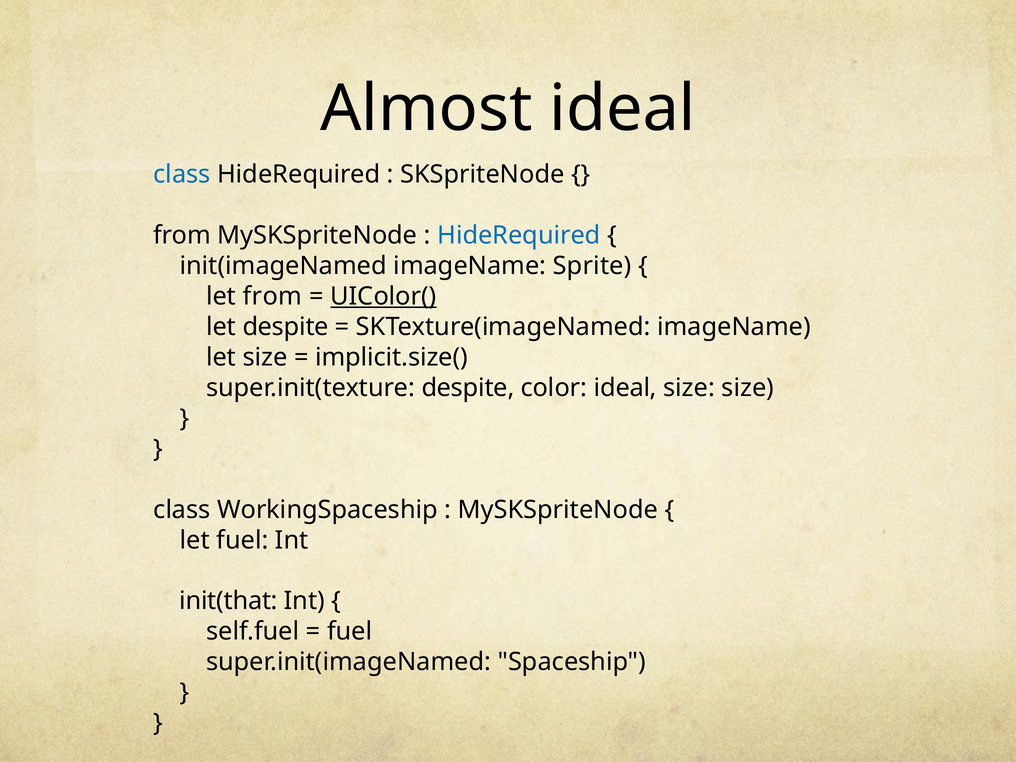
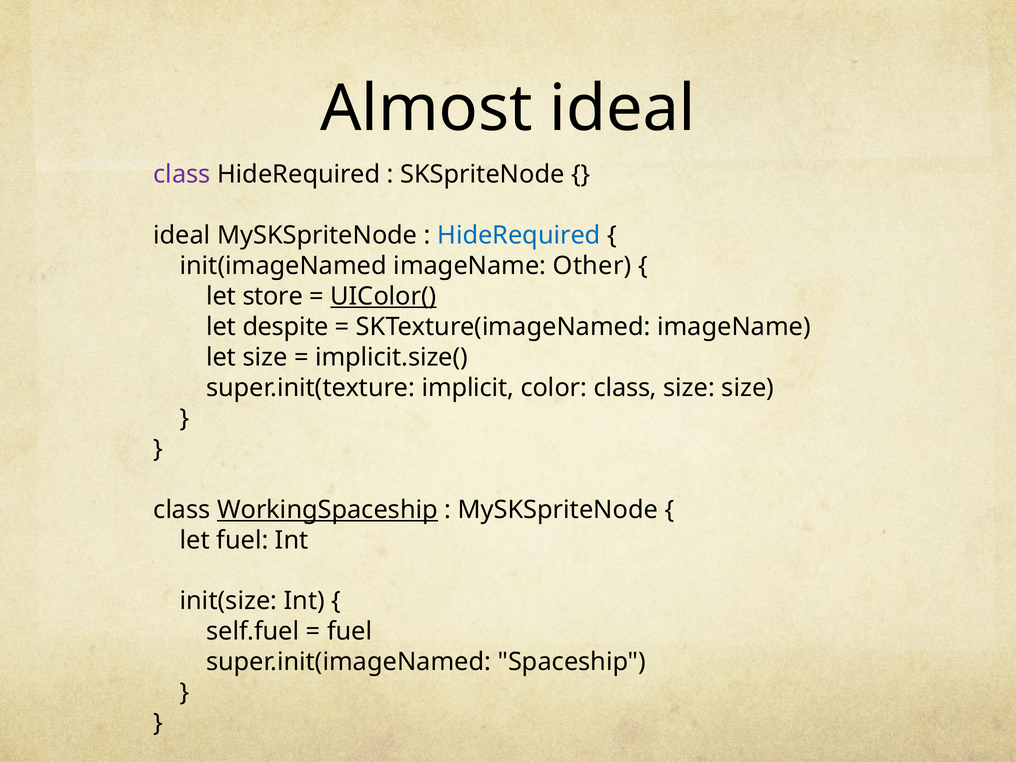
class colour: blue -> purple (182, 174)
from: from -> ideal (182, 235)
Sprite: Sprite -> Other (592, 266)
let from: from -> store (273, 296)
super.init(texture despite: despite -> implicit (468, 388)
color ideal: ideal -> class (625, 388)
WorkingSpaceship underline: none -> present (327, 510)
init(that: init(that -> init(size (228, 601)
